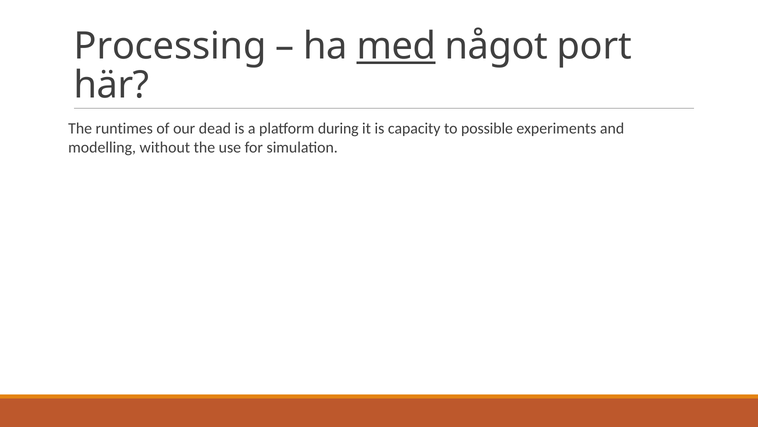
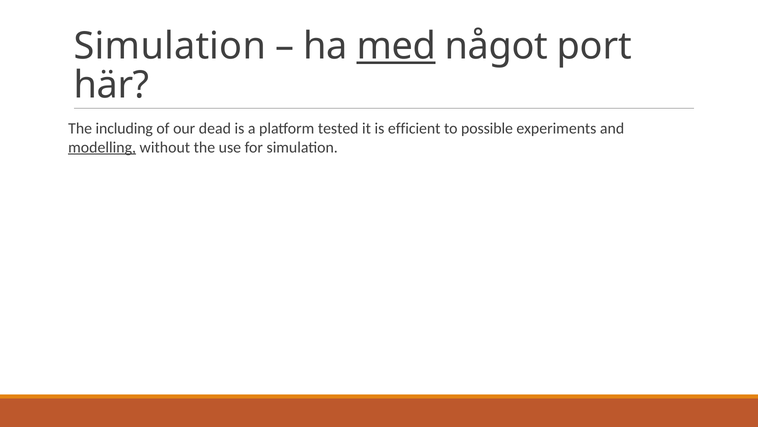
Processing: Processing -> Simulation (170, 46)
runtimes: runtimes -> including (124, 128)
during: during -> tested (338, 128)
capacity: capacity -> efficient (414, 128)
modelling underline: none -> present (102, 147)
